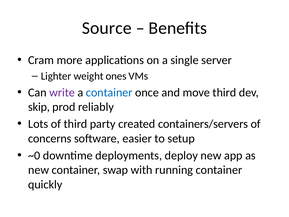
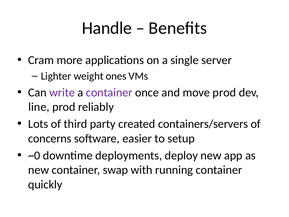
Source: Source -> Handle (107, 28)
container colour: blue -> purple (109, 92)
move third: third -> prod (224, 92)
skip: skip -> line (39, 107)
